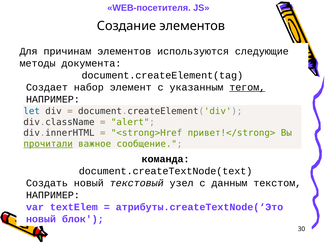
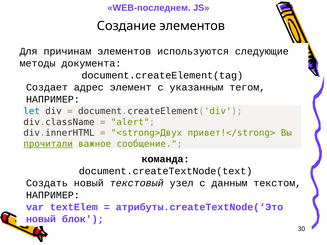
WEB-посетителя: WEB-посетителя -> WEB-последнем (149, 8)
набор: набор -> адрес (89, 87)
тегом underline: present -> none (247, 87)
<strong>Href: <strong>Href -> <strong>Двух (147, 133)
